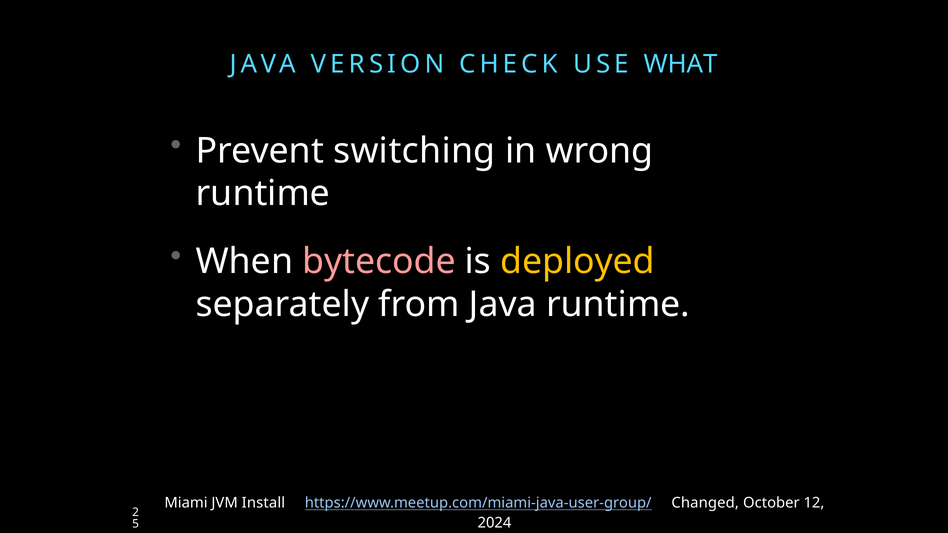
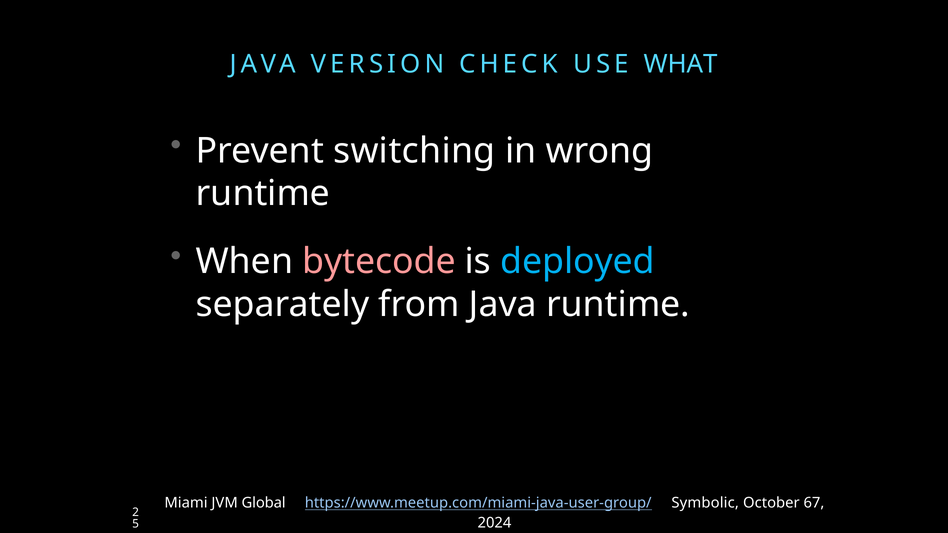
deployed colour: yellow -> light blue (578, 262)
Install: Install -> Global (264, 503)
Changed: Changed -> Symbolic (705, 503)
12: 12 -> 67 (814, 503)
